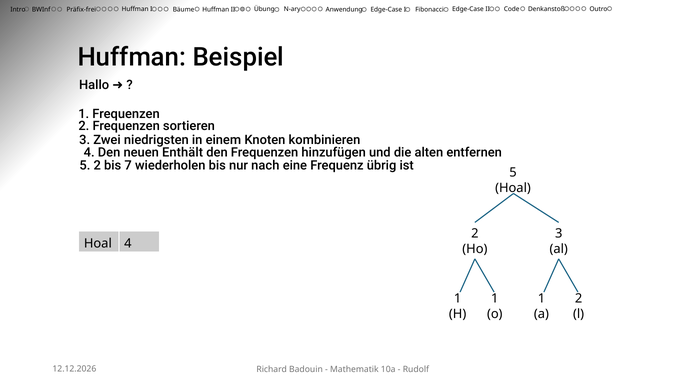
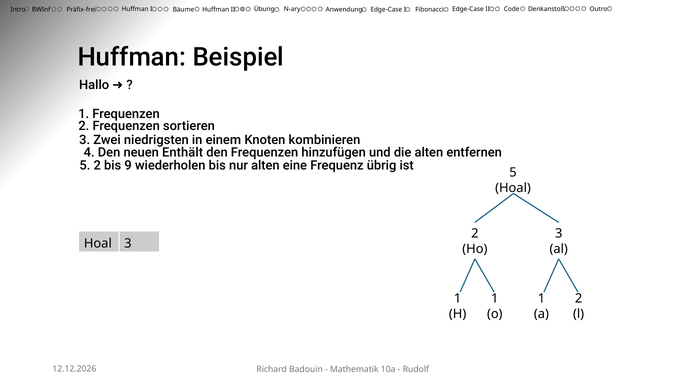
7: 7 -> 9 (128, 166)
nur nach: nach -> alten (265, 166)
Hoal 4: 4 -> 3 (128, 243)
